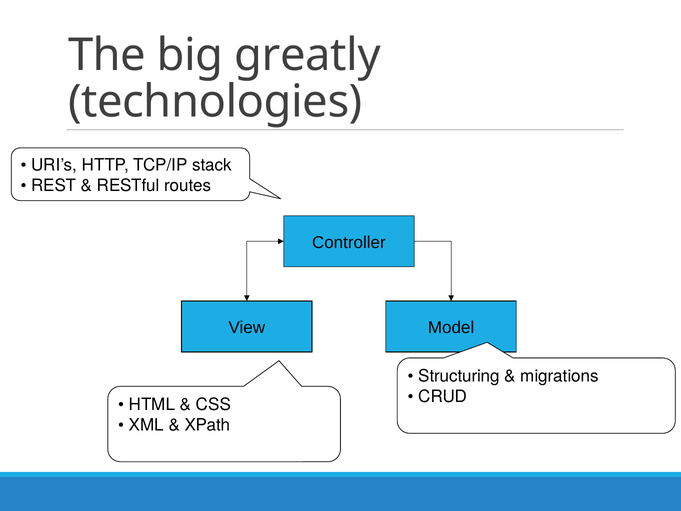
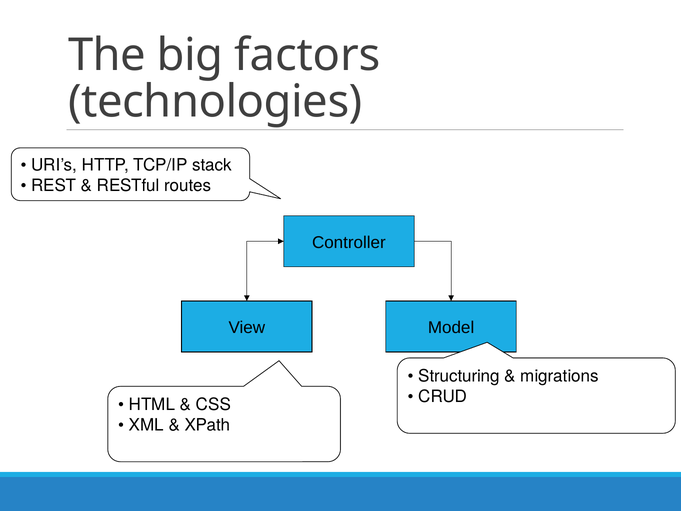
greatly: greatly -> factors (307, 55)
